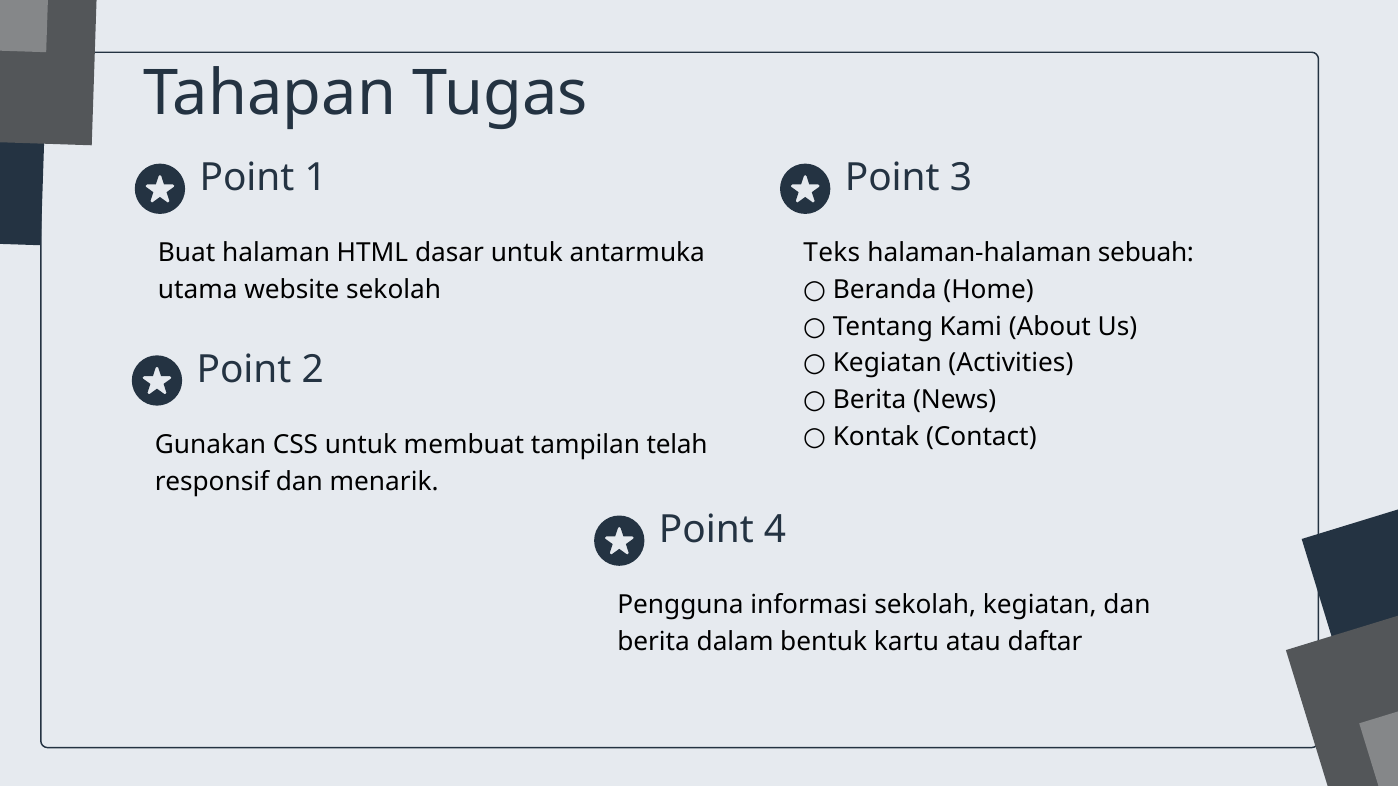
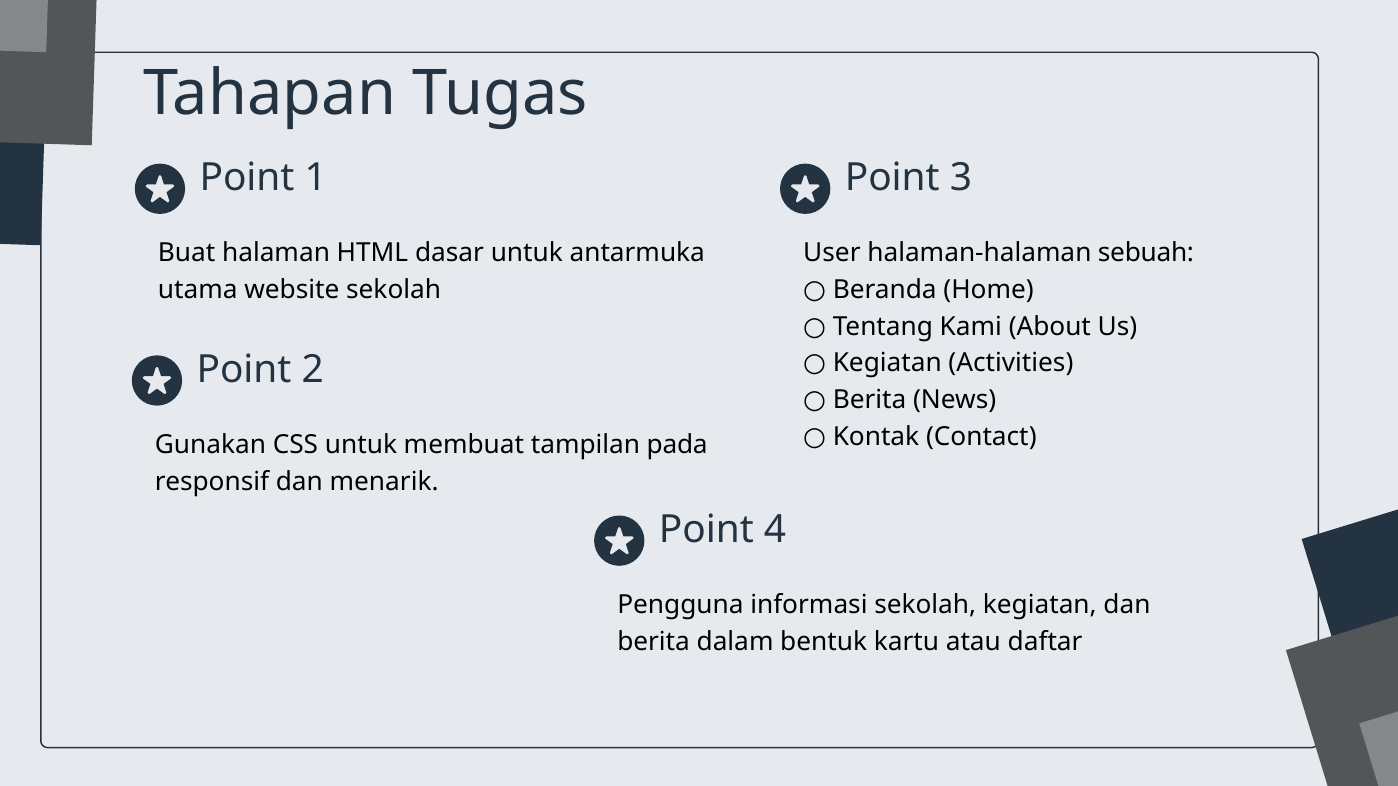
Teks: Teks -> User (832, 253)
telah: telah -> pada (677, 445)
